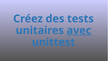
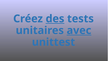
des underline: none -> present (55, 19)
